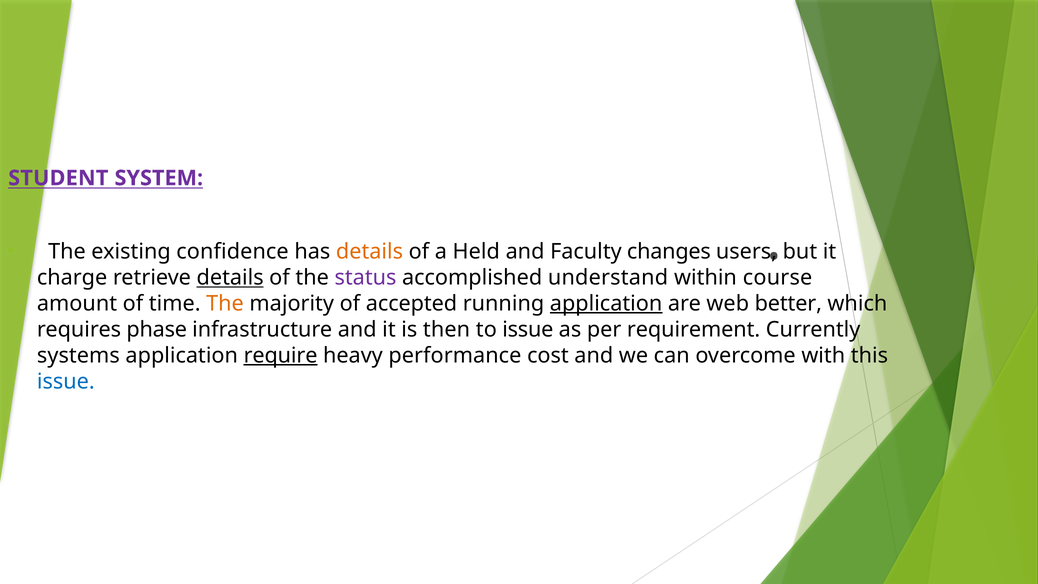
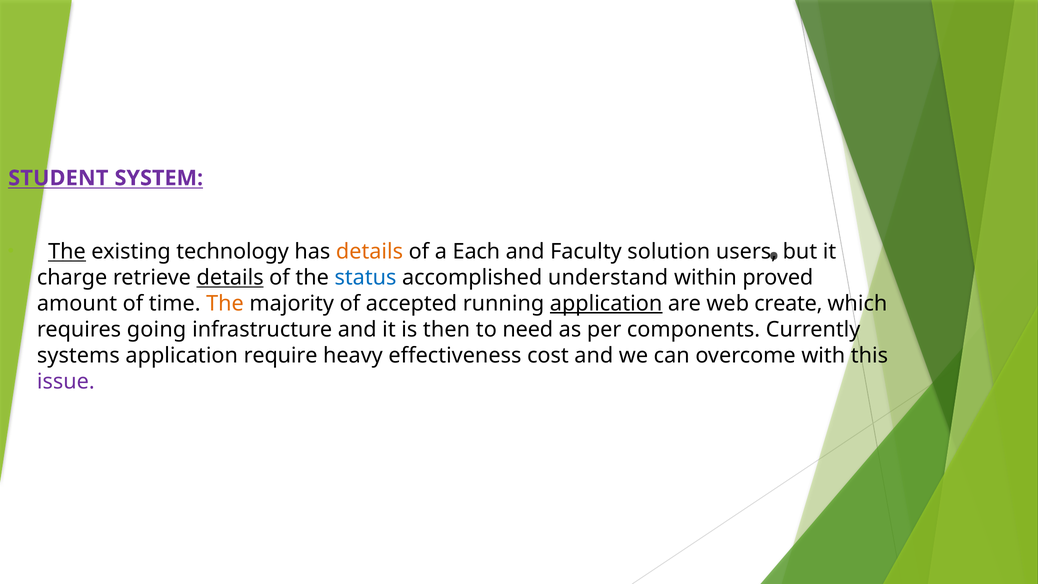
The underline: none -> present (67, 252)
confidence: confidence -> technology (233, 252)
Held: Held -> Each (476, 252)
changes: changes -> solution (669, 252)
status colour: purple -> blue (365, 278)
course: course -> proved (778, 278)
better: better -> create (788, 304)
phase: phase -> going (157, 329)
to issue: issue -> need (528, 329)
requirement: requirement -> components (694, 329)
require underline: present -> none (281, 355)
performance: performance -> effectiveness (455, 355)
issue colour: blue -> purple (66, 381)
